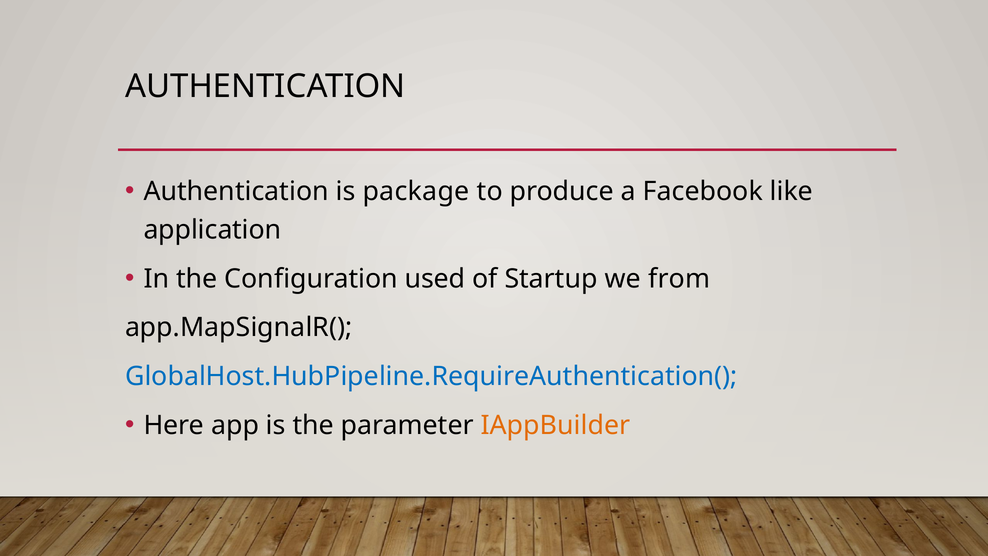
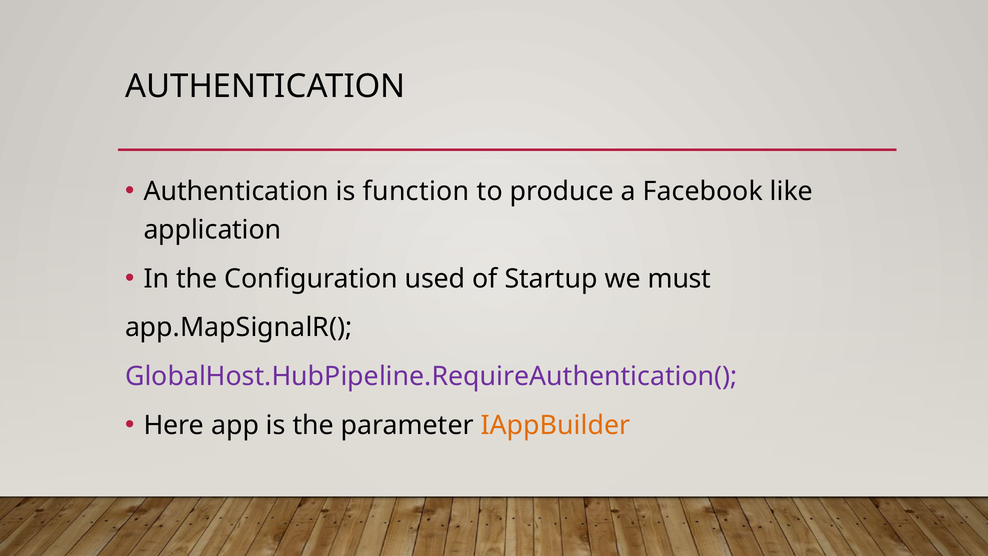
package: package -> function (416, 191)
from: from -> must (679, 279)
GlobalHost.HubPipeline.RequireAuthentication( colour: blue -> purple (431, 376)
